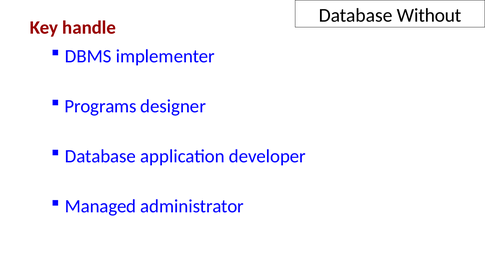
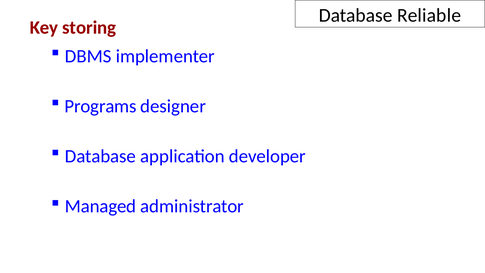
Without: Without -> Reliable (429, 15)
handle: handle -> storing (89, 28)
